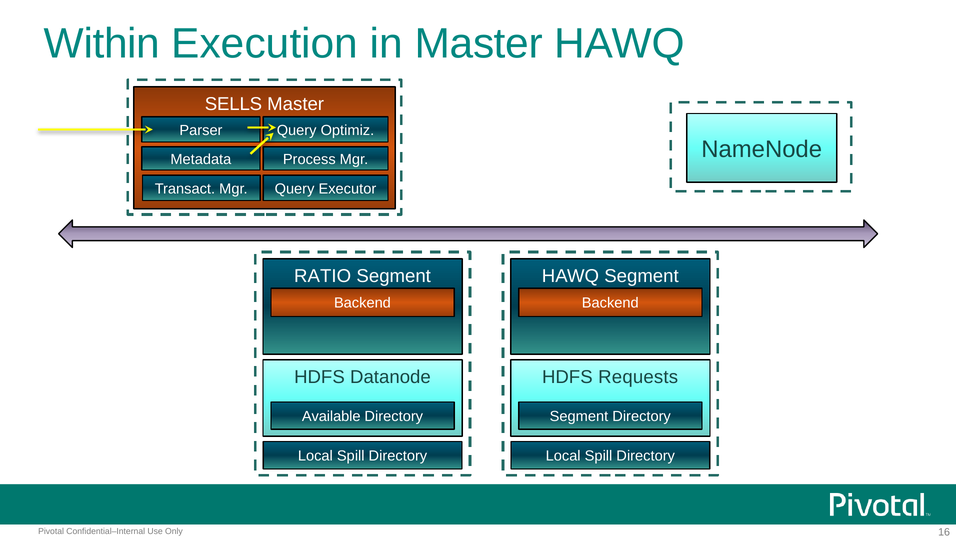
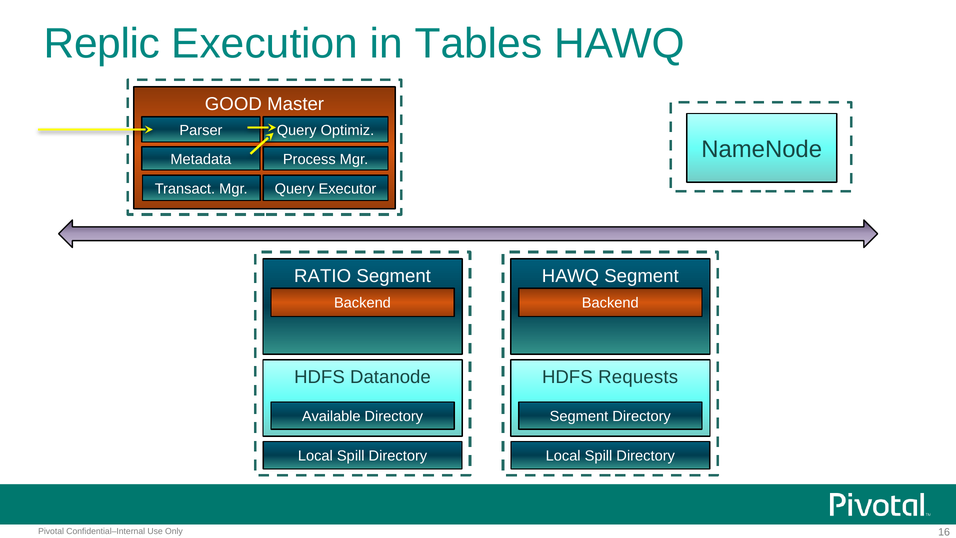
Within: Within -> Replic (102, 43)
in Master: Master -> Tables (479, 43)
SELLS: SELLS -> GOOD (233, 104)
